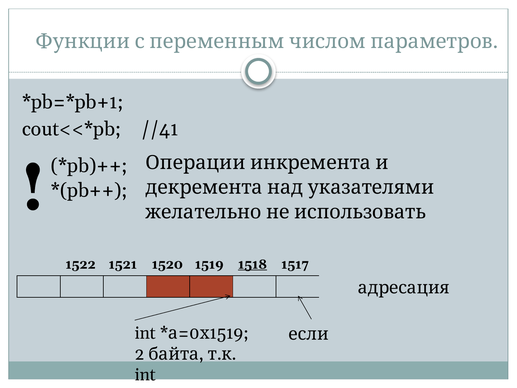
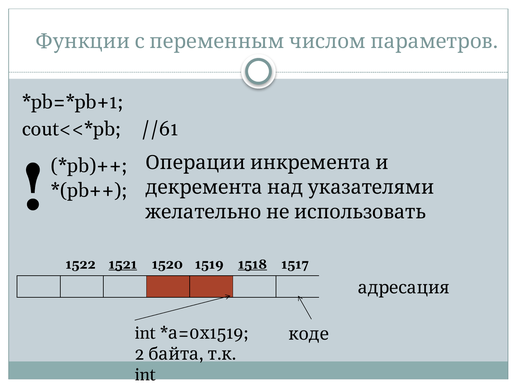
//41: //41 -> //61 (160, 129)
1521 underline: none -> present (123, 264)
если: если -> коде (309, 334)
